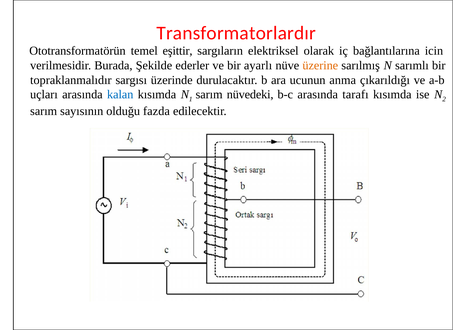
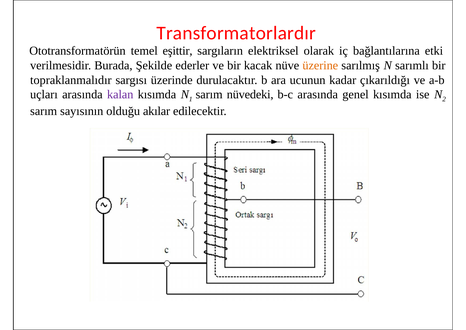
icin: icin -> etki (434, 51)
ayarlı: ayarlı -> kacak (258, 65)
anma: anma -> kadar (343, 80)
kalan colour: blue -> purple (120, 94)
tarafı: tarafı -> genel (356, 94)
fazda: fazda -> akılar (157, 111)
